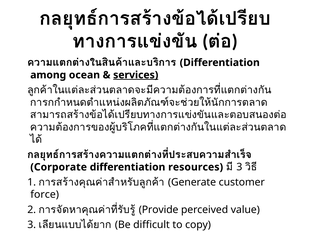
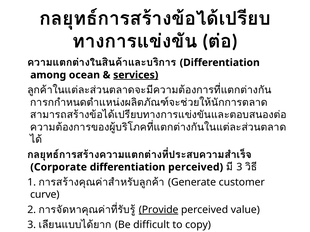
differentiation resources: resources -> perceived (196, 167)
force: force -> curve (45, 195)
Provide underline: none -> present (159, 210)
